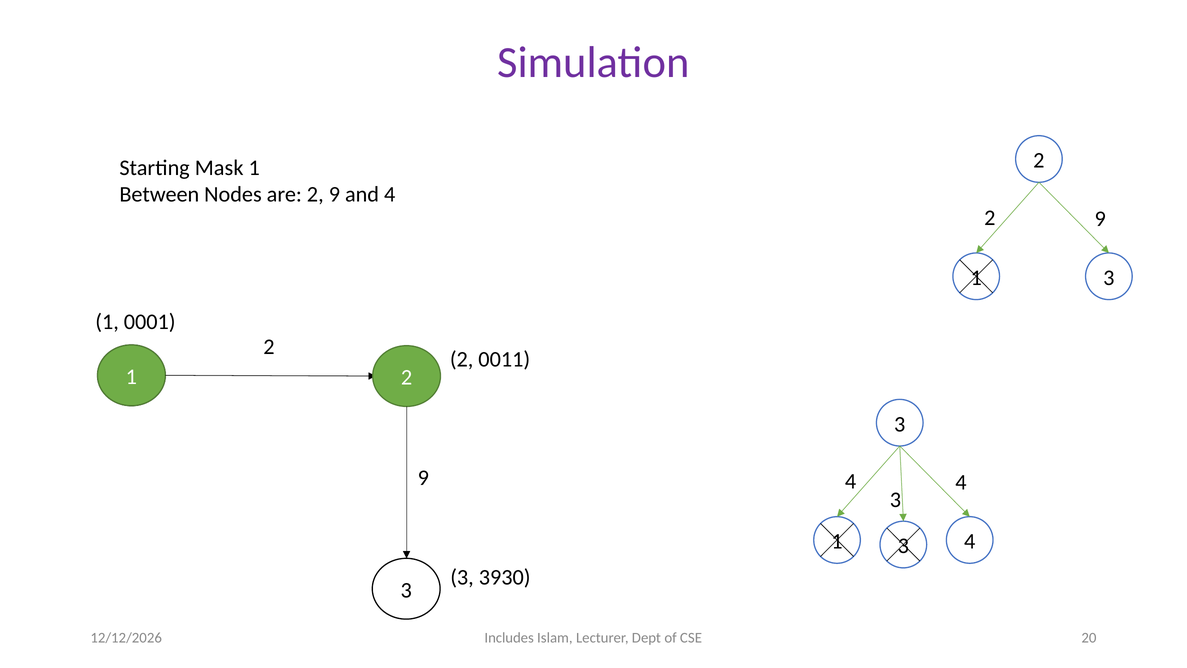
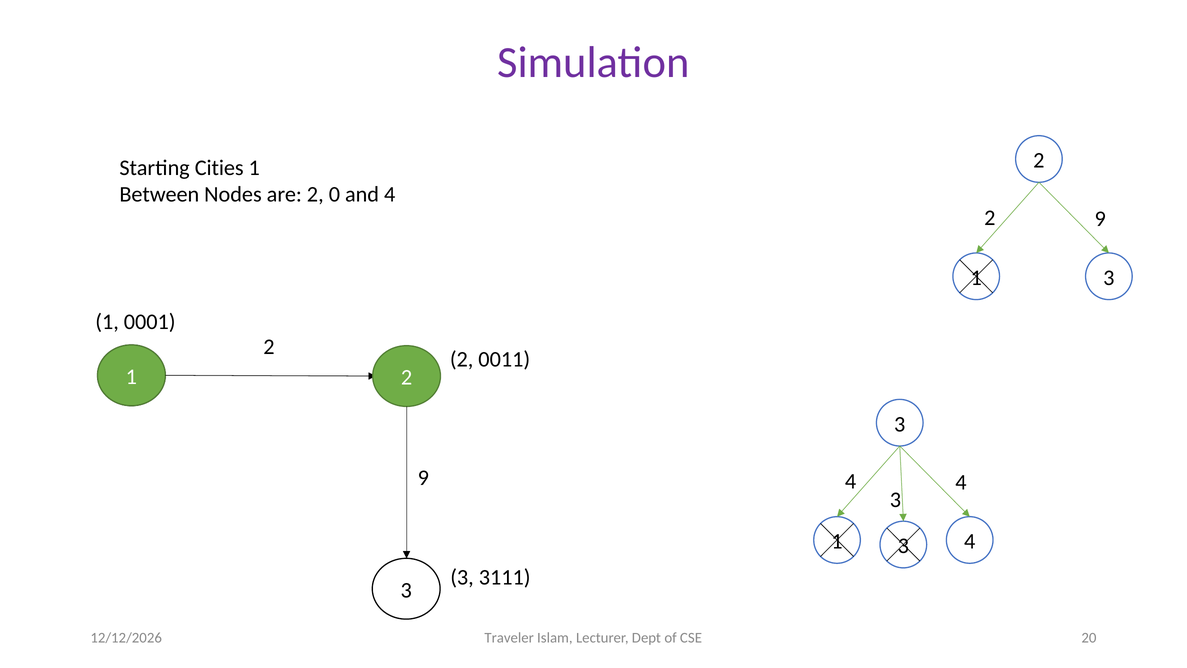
Mask: Mask -> Cities (219, 168)
are 2 9: 9 -> 0 (334, 194)
3930: 3930 -> 3111 (505, 577)
Includes: Includes -> Traveler (509, 637)
